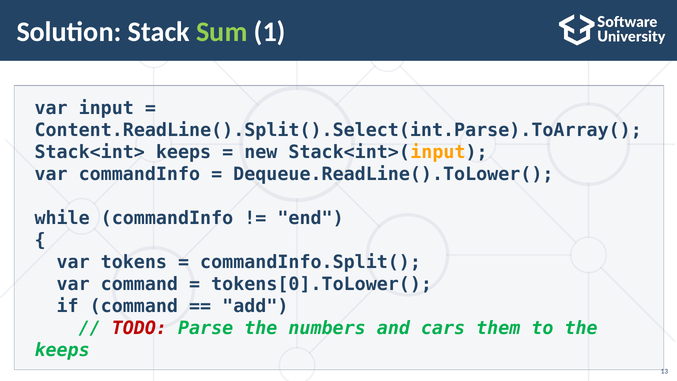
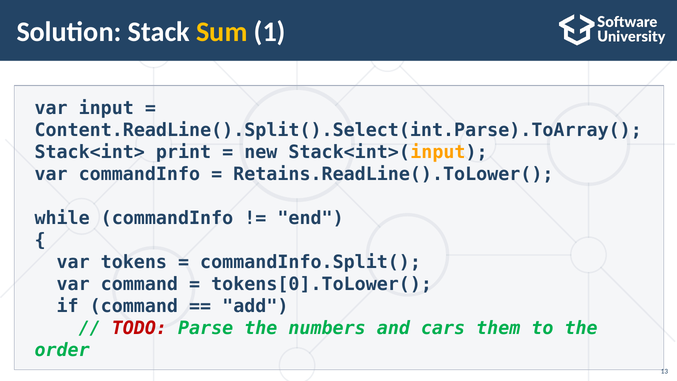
Sum colour: light green -> yellow (222, 32)
Stack<int> keeps: keeps -> print (184, 152)
Dequeue.ReadLine().ToLower(: Dequeue.ReadLine().ToLower( -> Retains.ReadLine().ToLower( (393, 174)
keeps: keeps -> order (62, 350)
